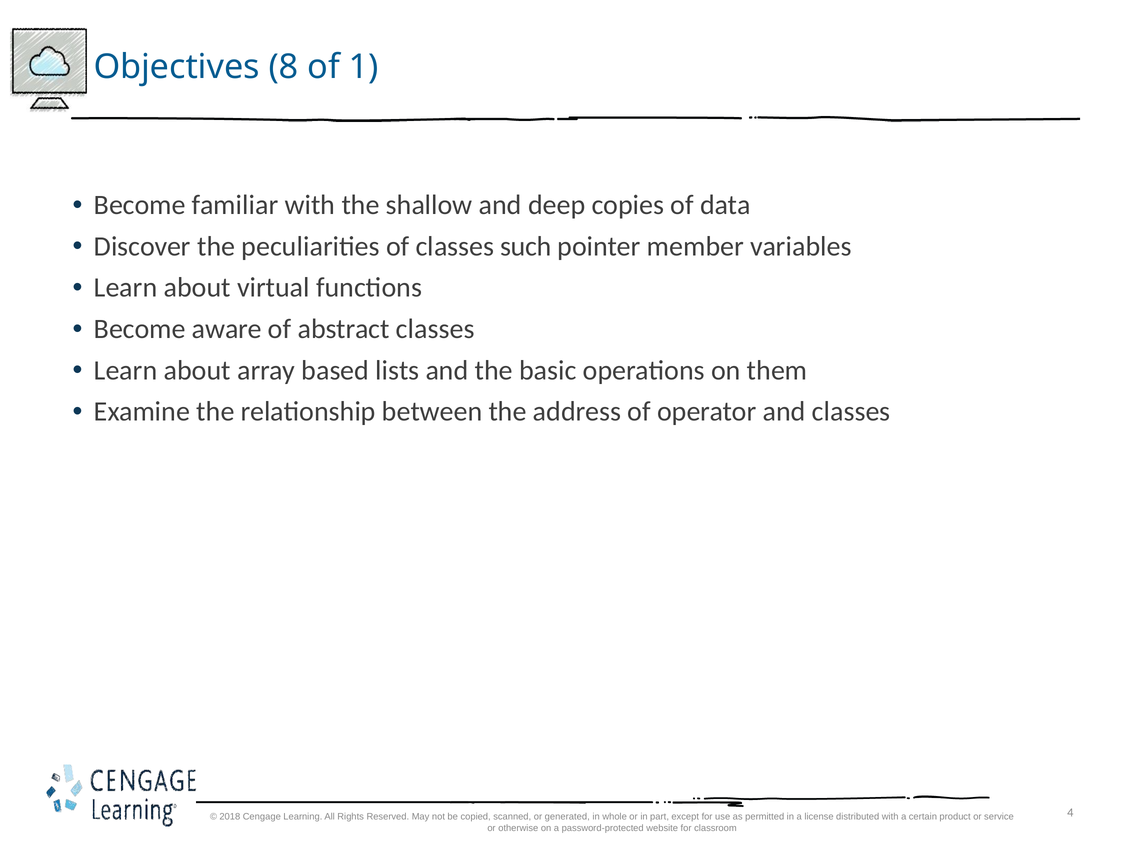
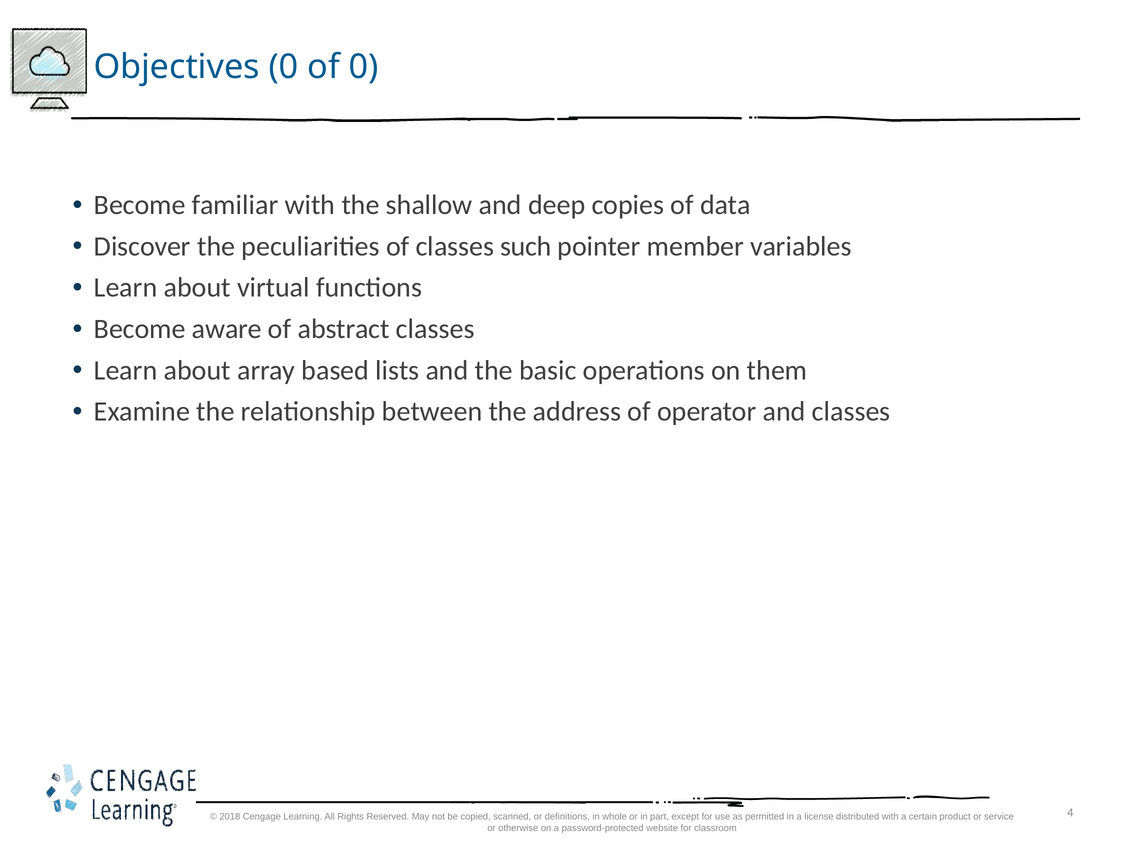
Objectives 8: 8 -> 0 (284, 67)
of 1: 1 -> 0 (364, 67)
generated: generated -> definitions (567, 817)
